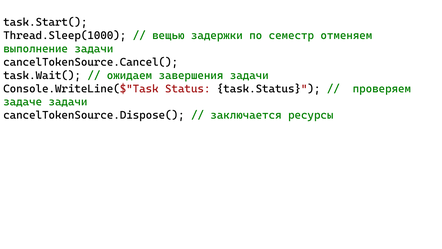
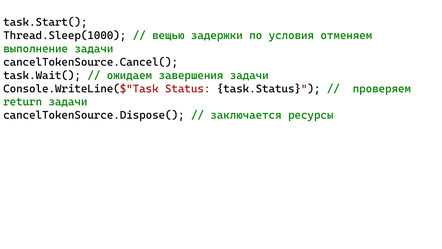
семестр: семестр -> условия (291, 36)
задаче: задаче -> return (23, 102)
